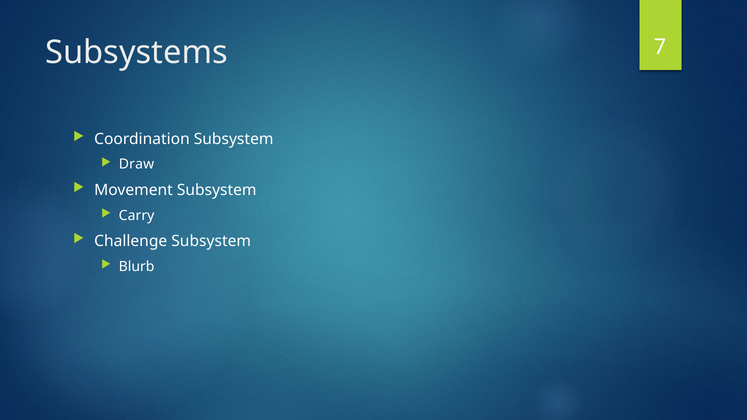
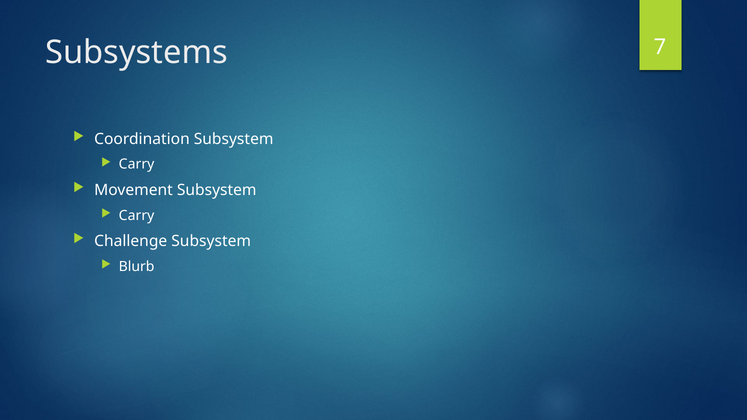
Draw: Draw -> Carry (137, 164)
